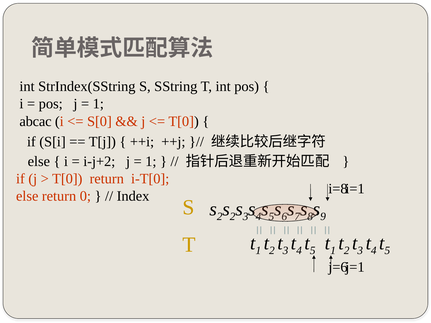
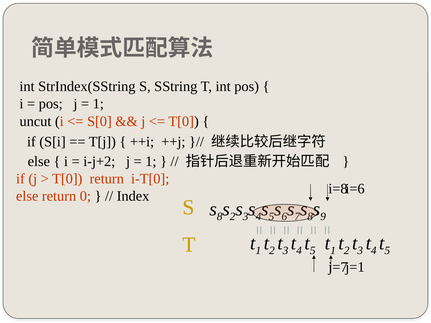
abcac: abcac -> uncut (35, 121)
i=1: i=1 -> i=6 (355, 189)
2: 2 -> 8 (220, 217)
j=6: j=6 -> j=7 (338, 267)
